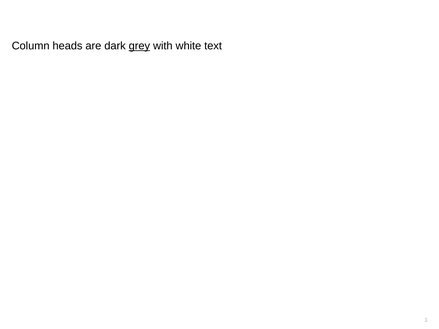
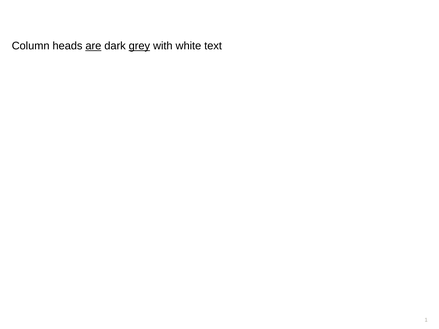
are underline: none -> present (93, 46)
